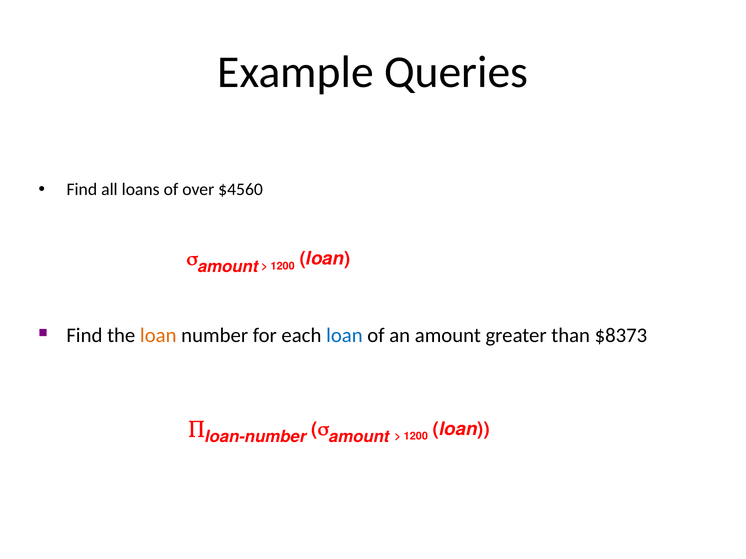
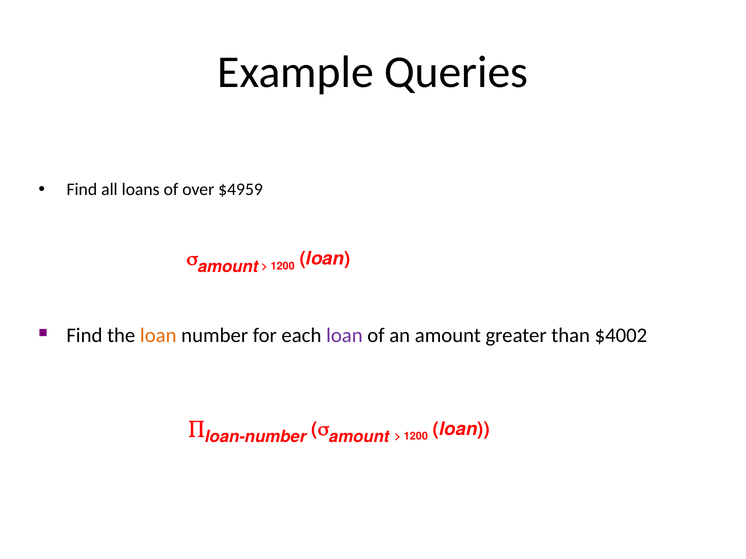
$4560: $4560 -> $4959 (241, 190)
loan colour: blue -> purple (344, 336)
$8373: $8373 -> $4002 (621, 336)
